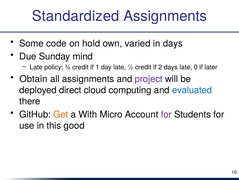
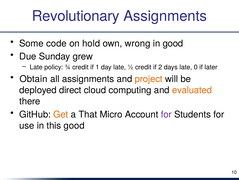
Standardized: Standardized -> Revolutionary (76, 16)
varied: varied -> wrong (138, 43)
in days: days -> good (173, 43)
mind: mind -> grew (83, 56)
project colour: purple -> orange (149, 79)
evaluated colour: blue -> orange (192, 90)
With: With -> That (88, 114)
